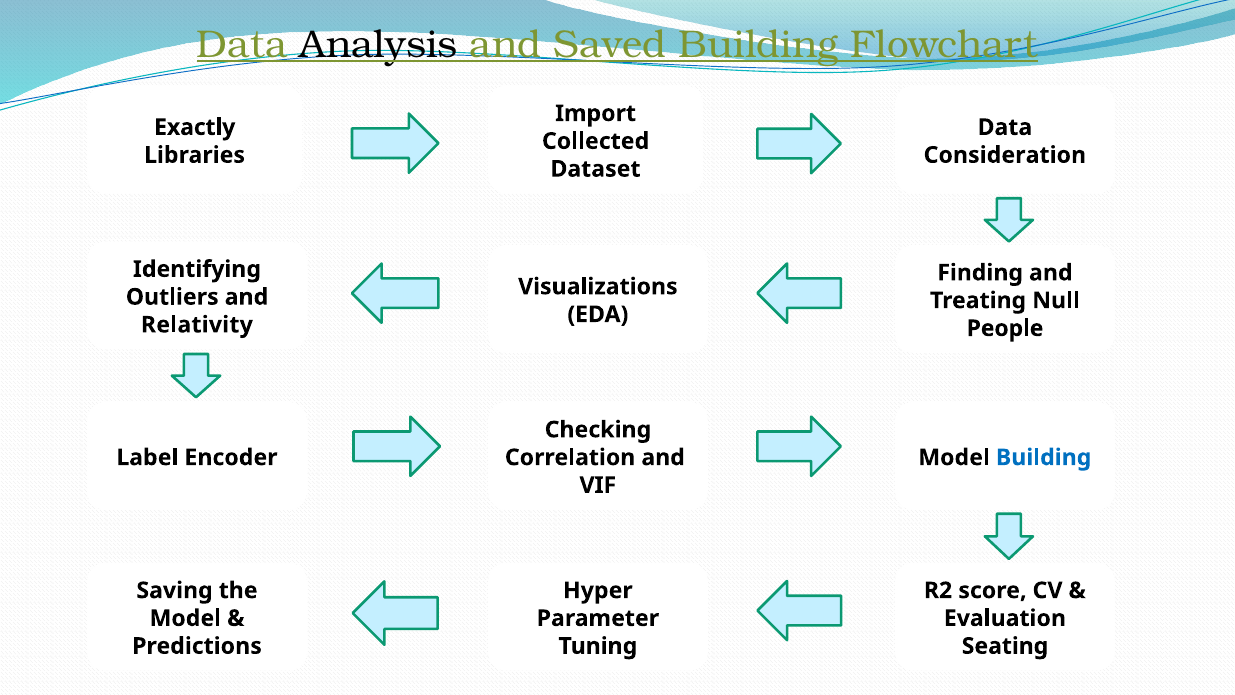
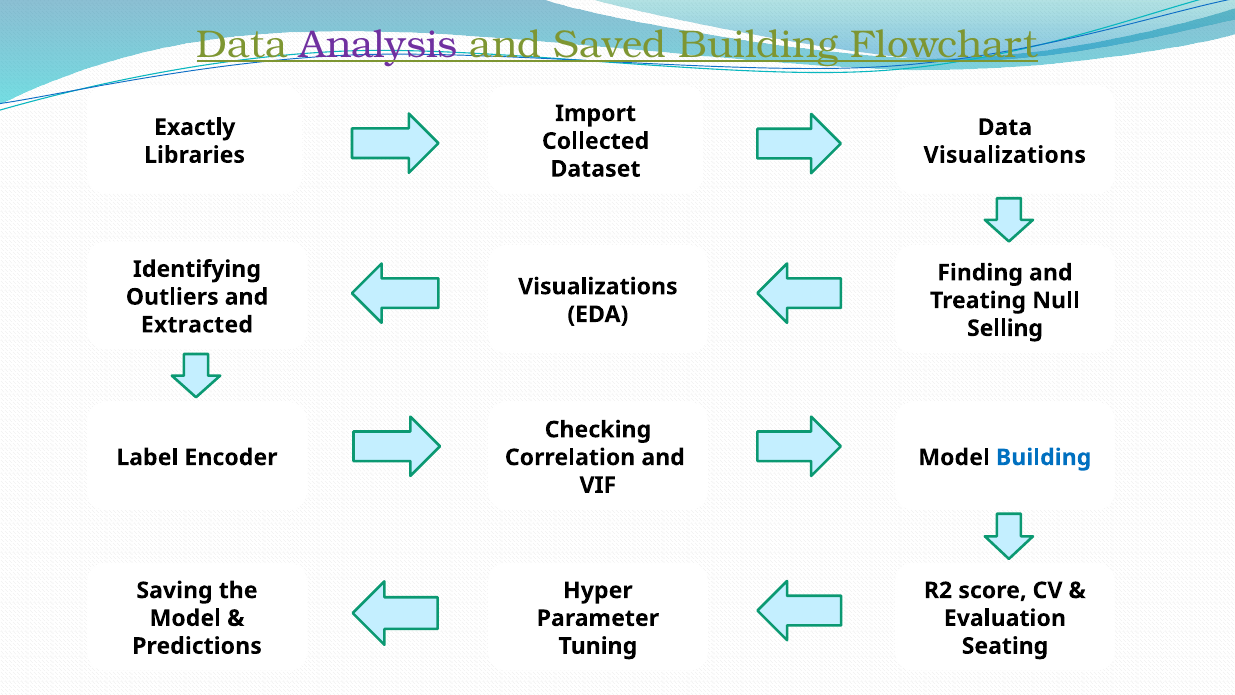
Analysis colour: black -> purple (379, 45)
Consideration: Consideration -> Visualizations (1005, 155)
Relativity: Relativity -> Extracted (197, 325)
People: People -> Selling (1005, 328)
